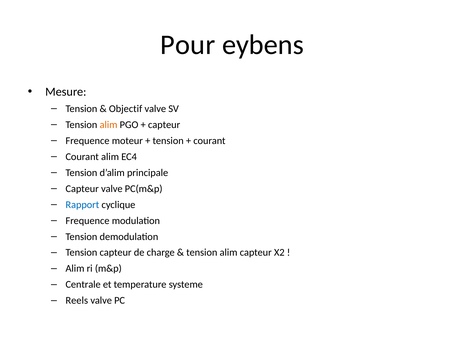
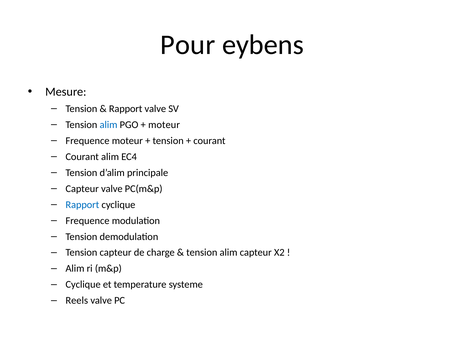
Objectif: Objectif -> Rapport (126, 109)
alim colour: orange -> blue (109, 125)
capteur: capteur -> moteur (164, 125)
Centrale: Centrale -> Cyclique (83, 285)
